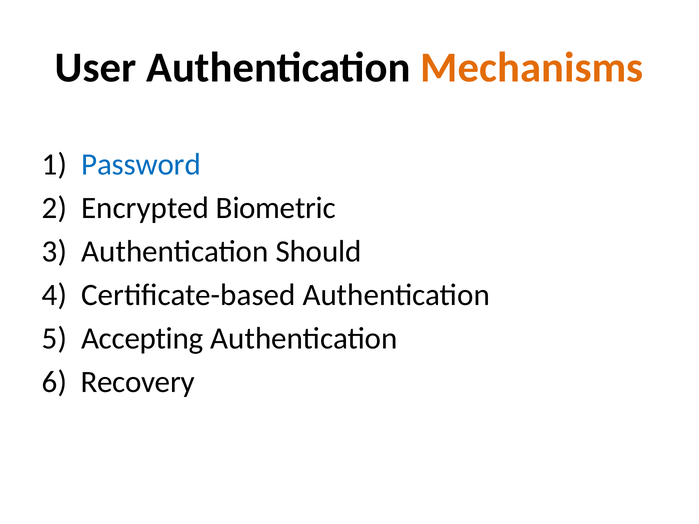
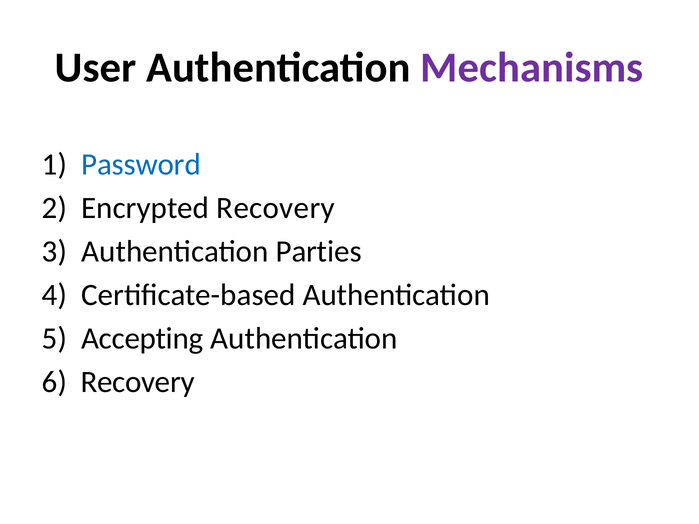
Mechanisms colour: orange -> purple (532, 68)
Encrypted Biometric: Biometric -> Recovery (276, 208)
Should: Should -> Parties (319, 252)
